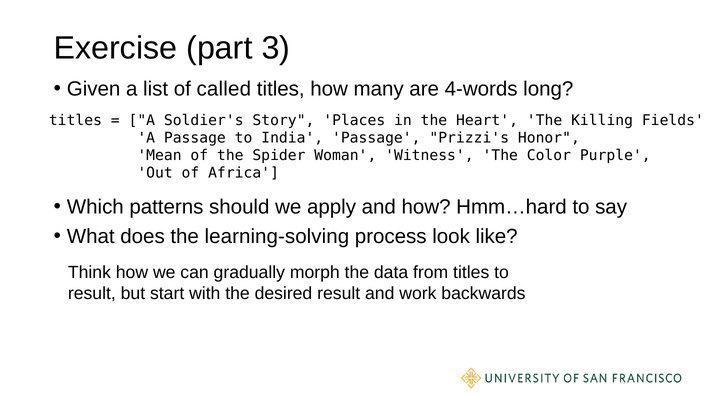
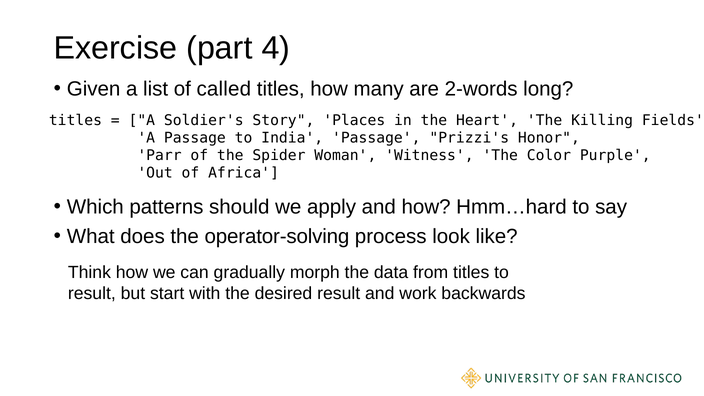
3: 3 -> 4 (276, 48)
4-words: 4-words -> 2-words (481, 89)
Mean: Mean -> Parr (159, 156)
learning-solving: learning-solving -> operator-solving (277, 236)
